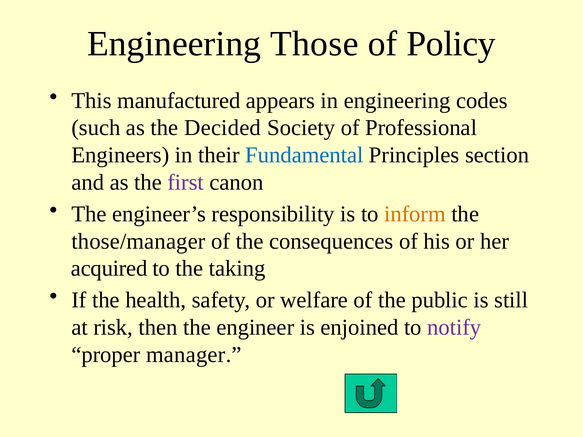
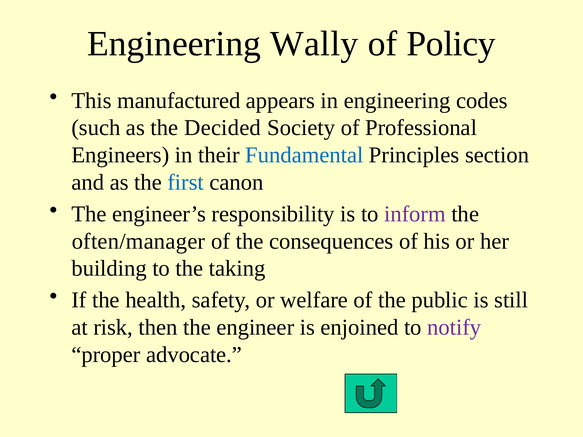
Those: Those -> Wally (314, 44)
first colour: purple -> blue (186, 182)
inform colour: orange -> purple (415, 214)
those/manager: those/manager -> often/manager (138, 241)
acquired: acquired -> building (109, 269)
manager: manager -> advocate (194, 355)
